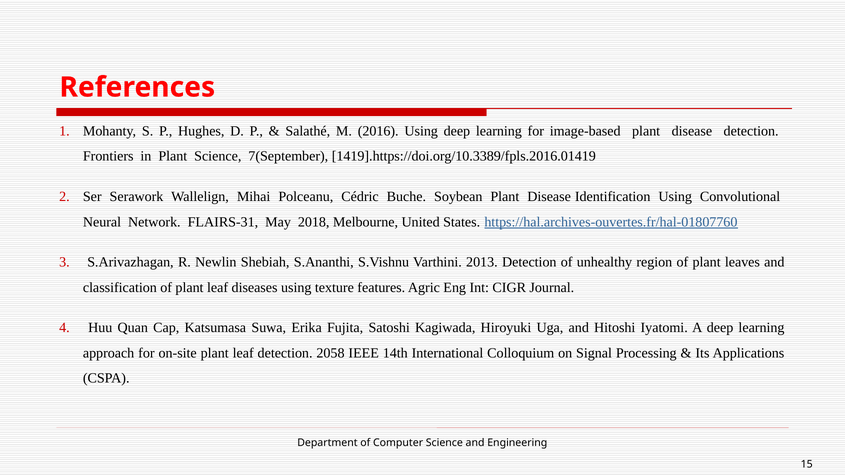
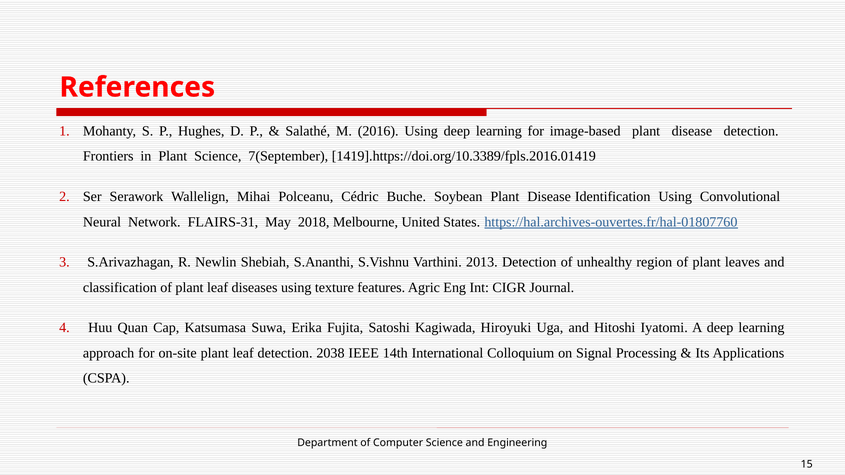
2058: 2058 -> 2038 (330, 353)
